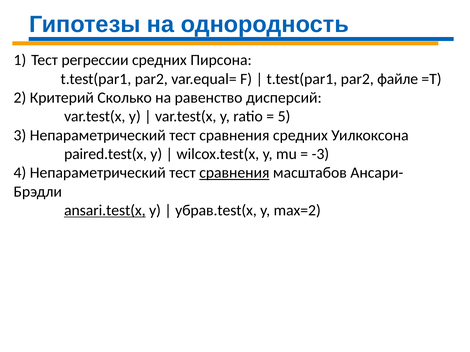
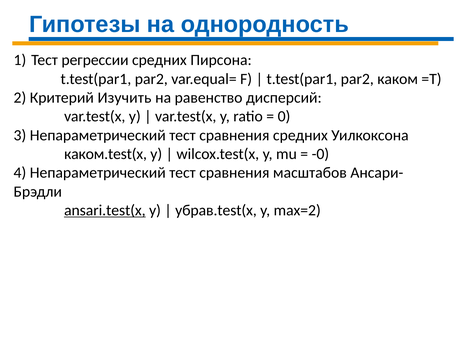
файле: файле -> каком (398, 79)
Сколько: Сколько -> Изучить (124, 98)
5: 5 -> 0 (284, 117)
paired.test(x: paired.test(x -> каком.test(x (106, 154)
-3: -3 -> -0 (320, 154)
сравнения underline: present -> none (234, 173)
